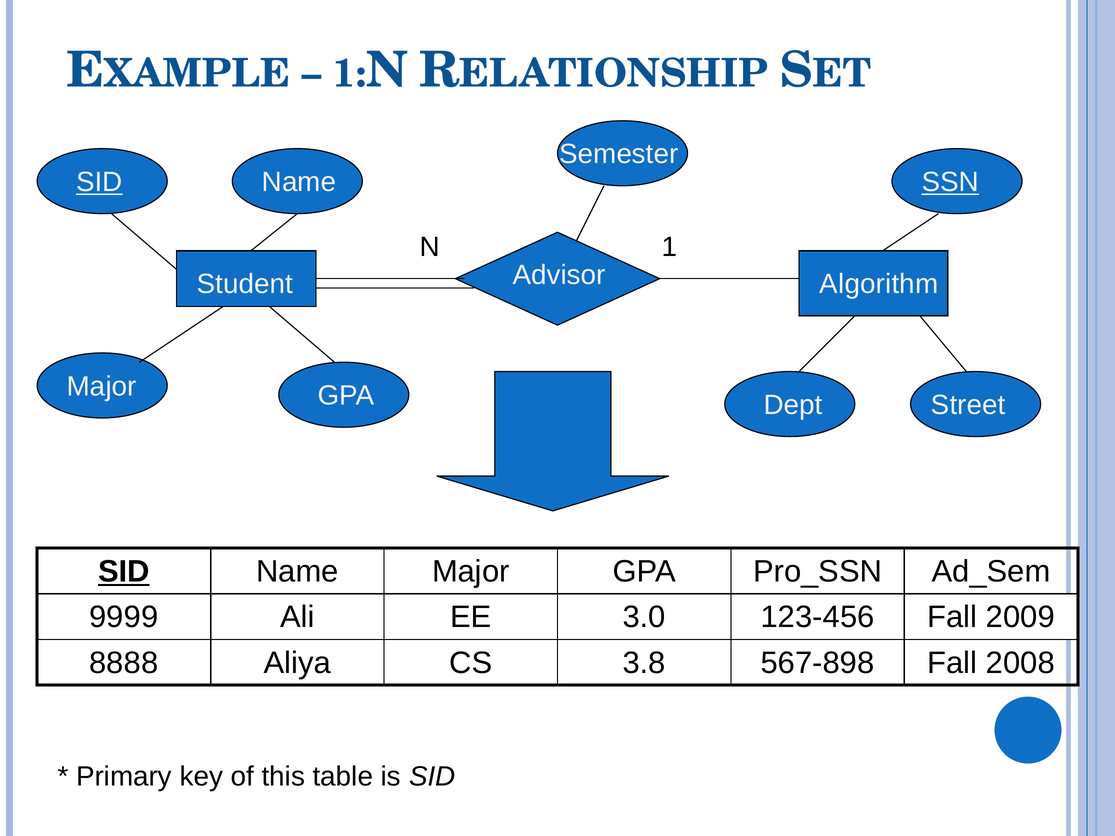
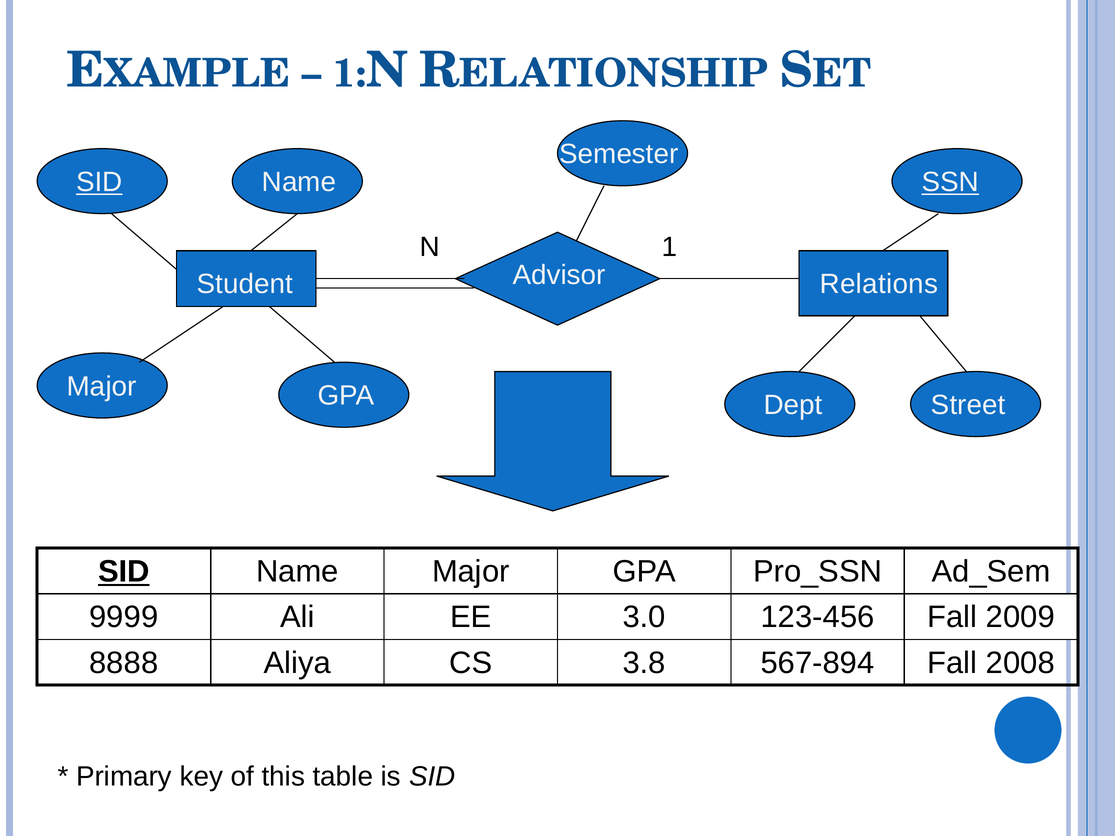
Algorithm: Algorithm -> Relations (879, 284)
567-898: 567-898 -> 567-894 (818, 663)
